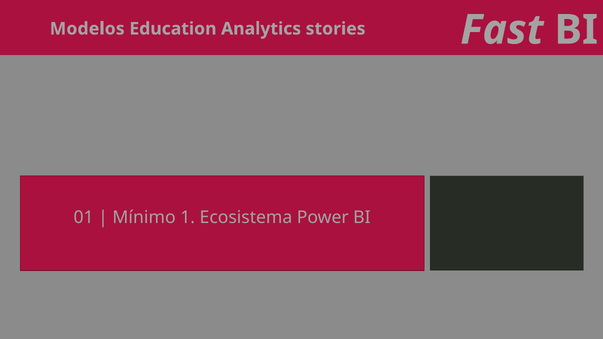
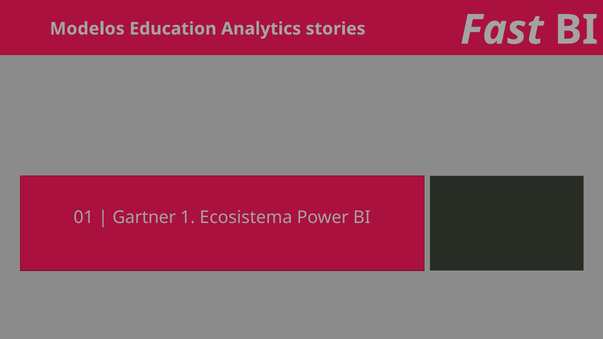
Mínimo: Mínimo -> Gartner (144, 218)
